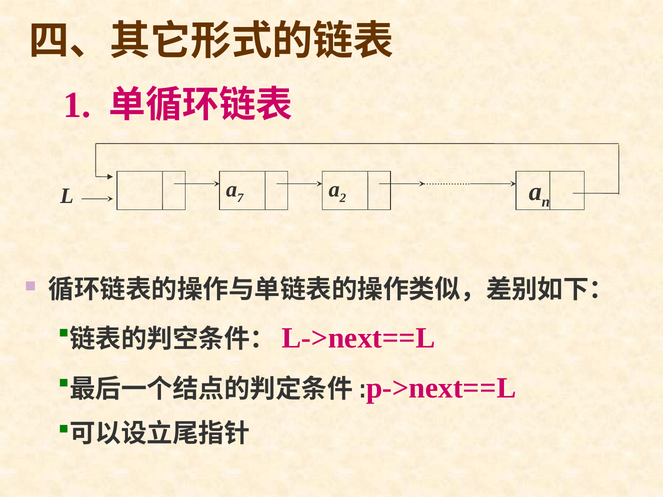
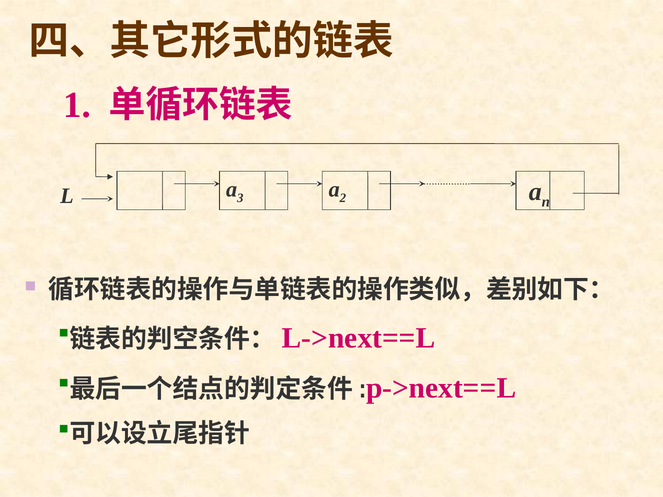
7: 7 -> 3 (240, 198)
